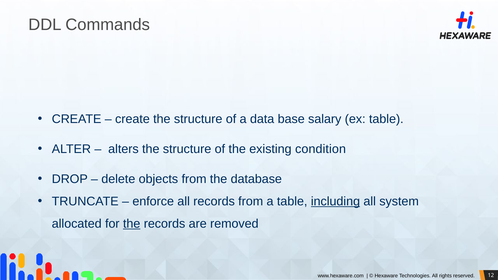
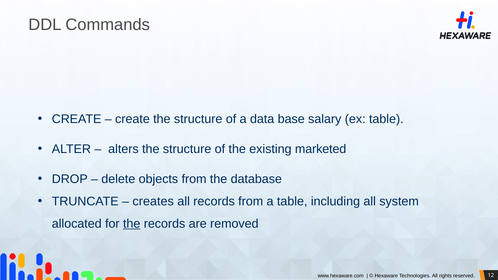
condition: condition -> marketed (321, 149)
enforce: enforce -> creates (153, 201)
including underline: present -> none (335, 201)
